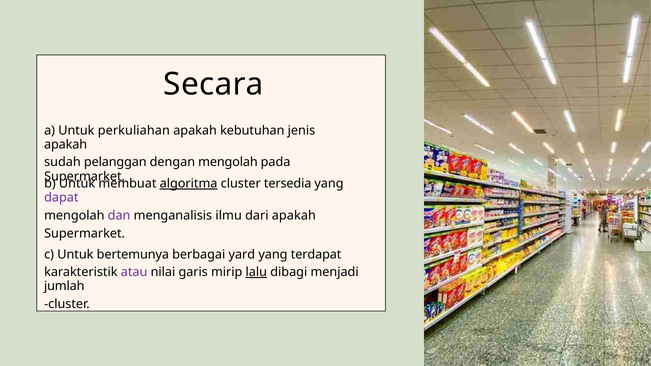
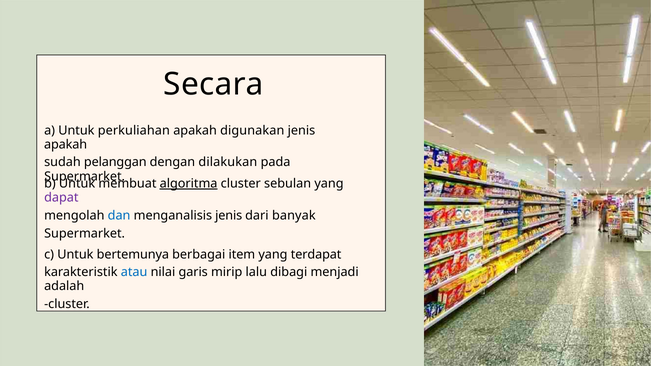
kebutuhan: kebutuhan -> digunakan (252, 131)
dengan mengolah: mengolah -> dilakukan (228, 162)
tersedia: tersedia -> sebulan (288, 184)
dan colour: purple -> blue (119, 216)
menganalisis ilmu: ilmu -> jenis (229, 216)
dari apakah: apakah -> banyak (294, 216)
yard: yard -> item (242, 255)
atau colour: purple -> blue (134, 272)
lalu underline: present -> none (256, 272)
jumlah: jumlah -> adalah (64, 286)
